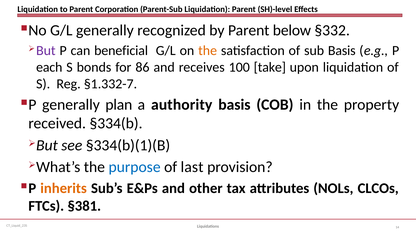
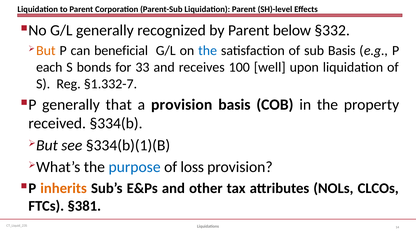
But colour: purple -> orange (46, 51)
the colour: orange -> blue (208, 51)
86: 86 -> 33 (142, 67)
take: take -> well (270, 67)
plan: plan -> that (119, 105)
a authority: authority -> provision (182, 105)
last: last -> loss (192, 167)
